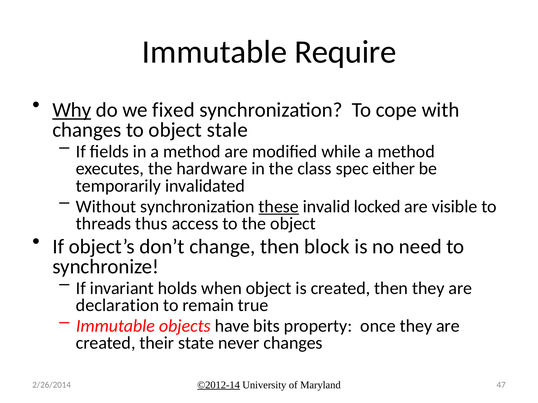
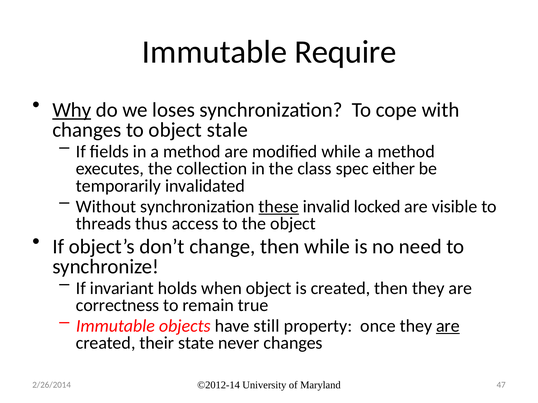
fixed: fixed -> loses (174, 110)
hardware: hardware -> collection (212, 169)
then block: block -> while (327, 247)
declaration: declaration -> correctness (118, 306)
bits: bits -> still (267, 326)
are underline: none -> present (448, 326)
©2012-14 underline: present -> none (219, 385)
